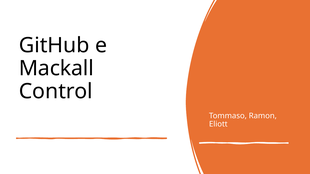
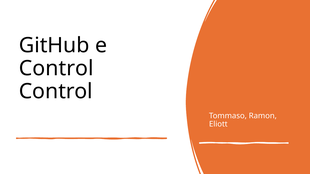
Mackall: Mackall -> Control (56, 68)
